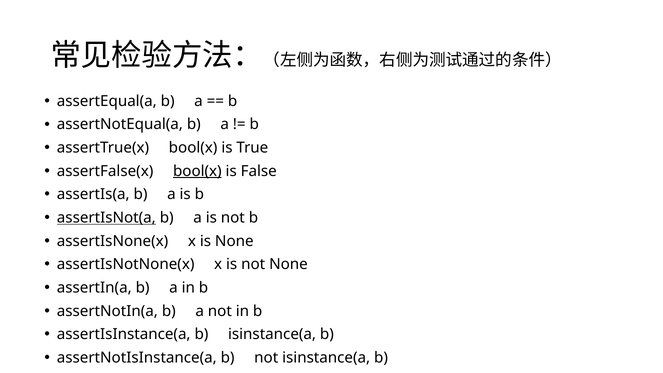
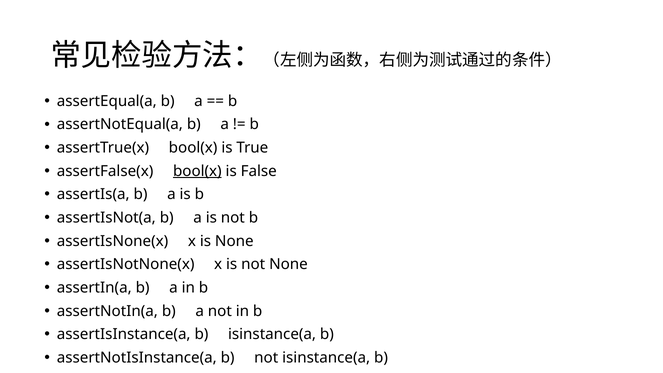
assertIsNot(a underline: present -> none (106, 218)
